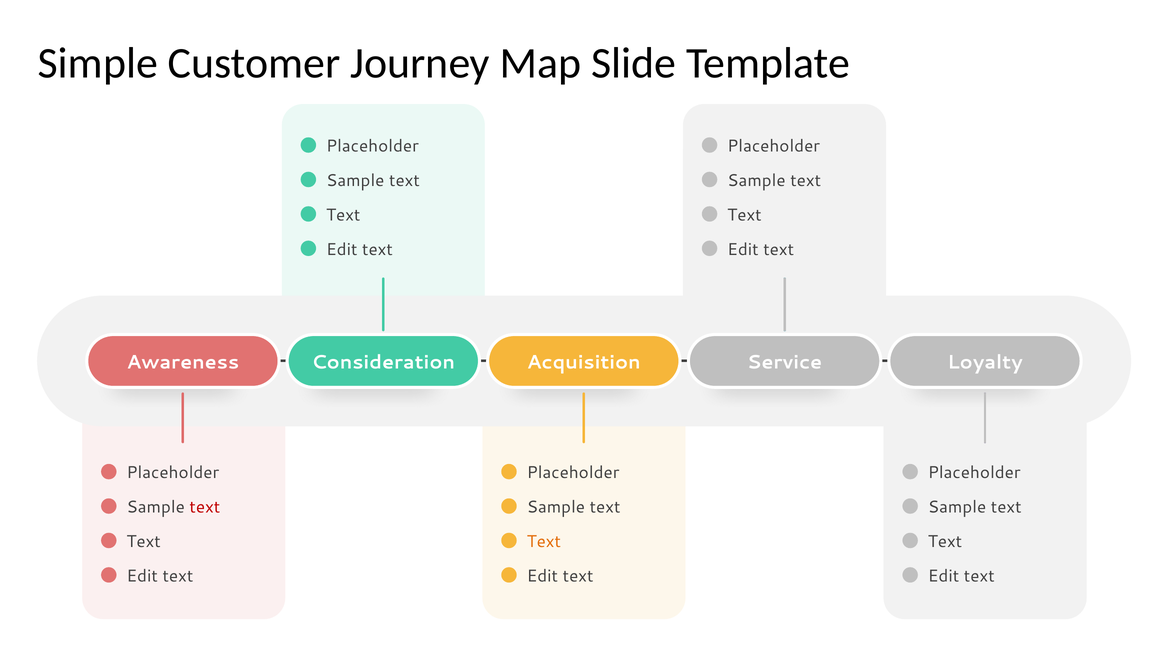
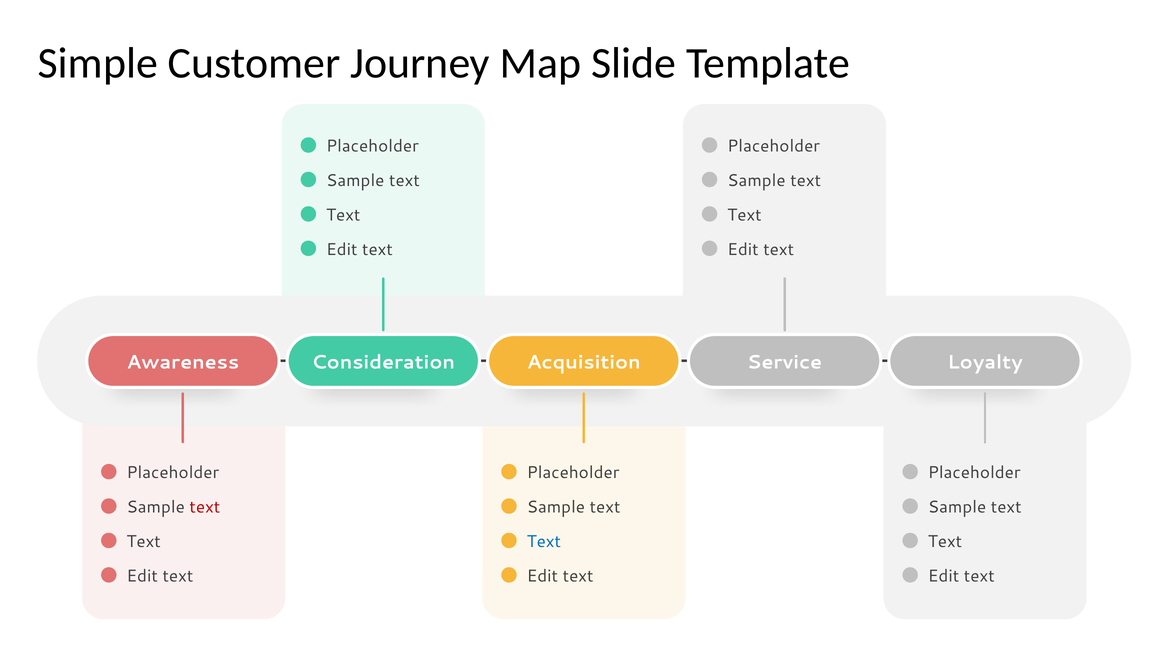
Text colour: orange -> blue (544, 541)
